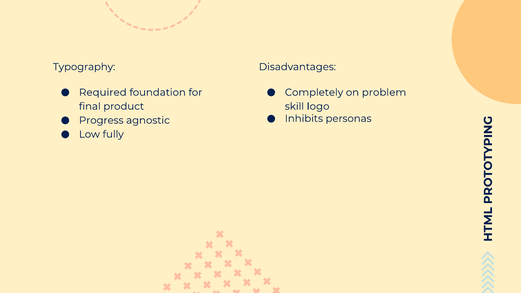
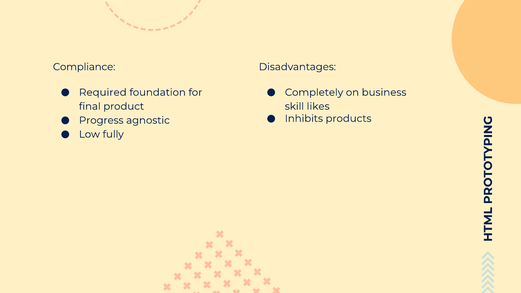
Typography: Typography -> Compliance (84, 67)
problem: problem -> business (384, 92)
logo: logo -> likes (318, 106)
personas: personas -> products (349, 119)
